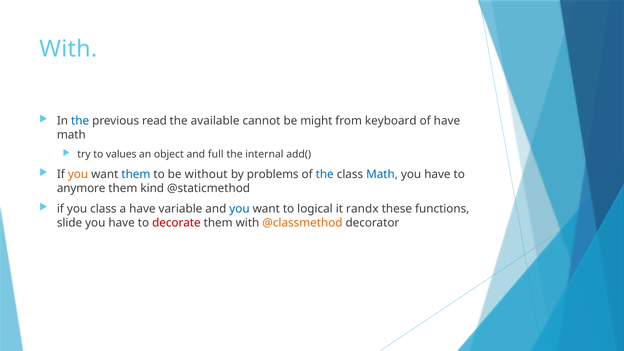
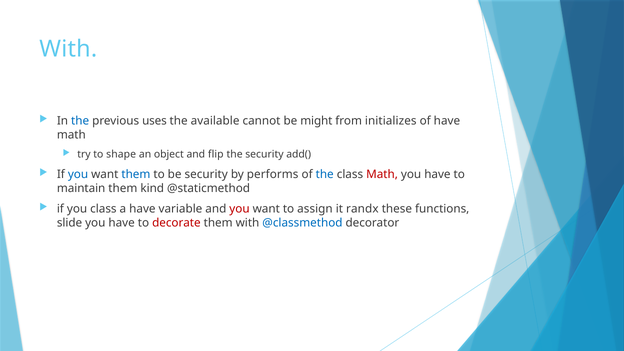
read: read -> uses (154, 121)
keyboard: keyboard -> initializes (391, 121)
values: values -> shape (121, 154)
full: full -> flip (216, 154)
the internal: internal -> security (264, 154)
you colour: orange -> blue (78, 174)
be without: without -> security (206, 174)
problems: problems -> performs (273, 174)
Math colour: blue -> red (382, 174)
anymore: anymore -> maintain (81, 188)
you colour: blue -> red (239, 209)
logical: logical -> assign (315, 209)
@classmethod colour: orange -> blue (302, 223)
